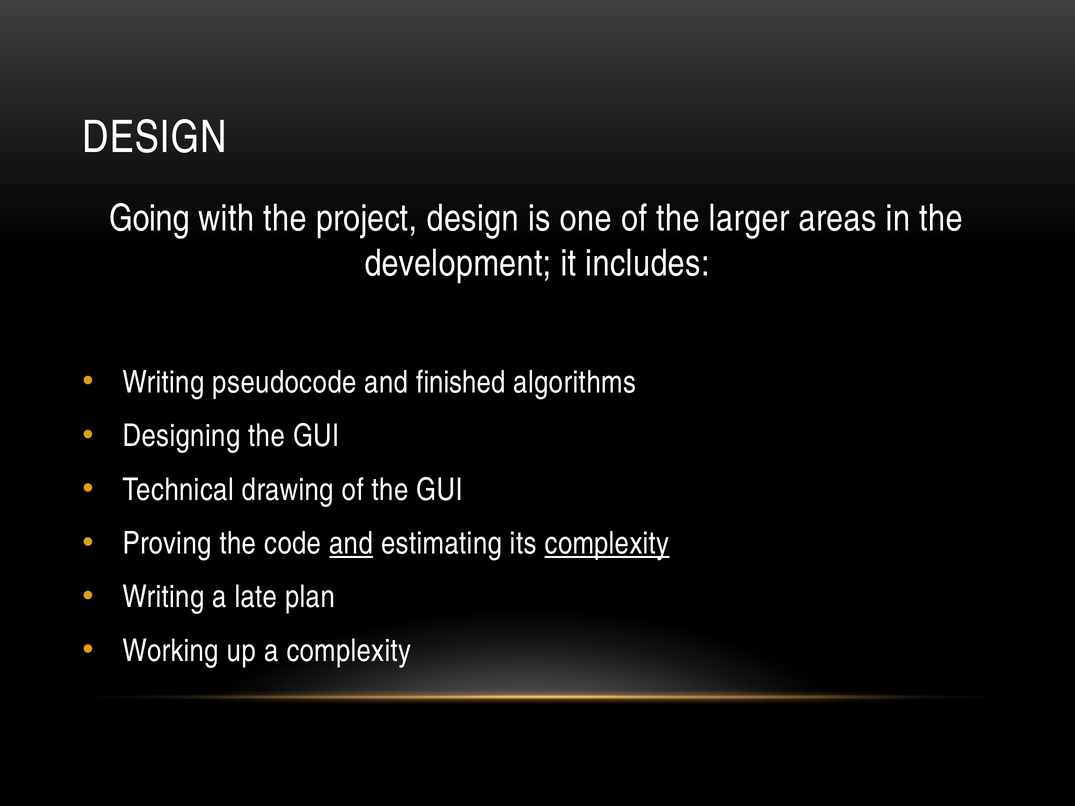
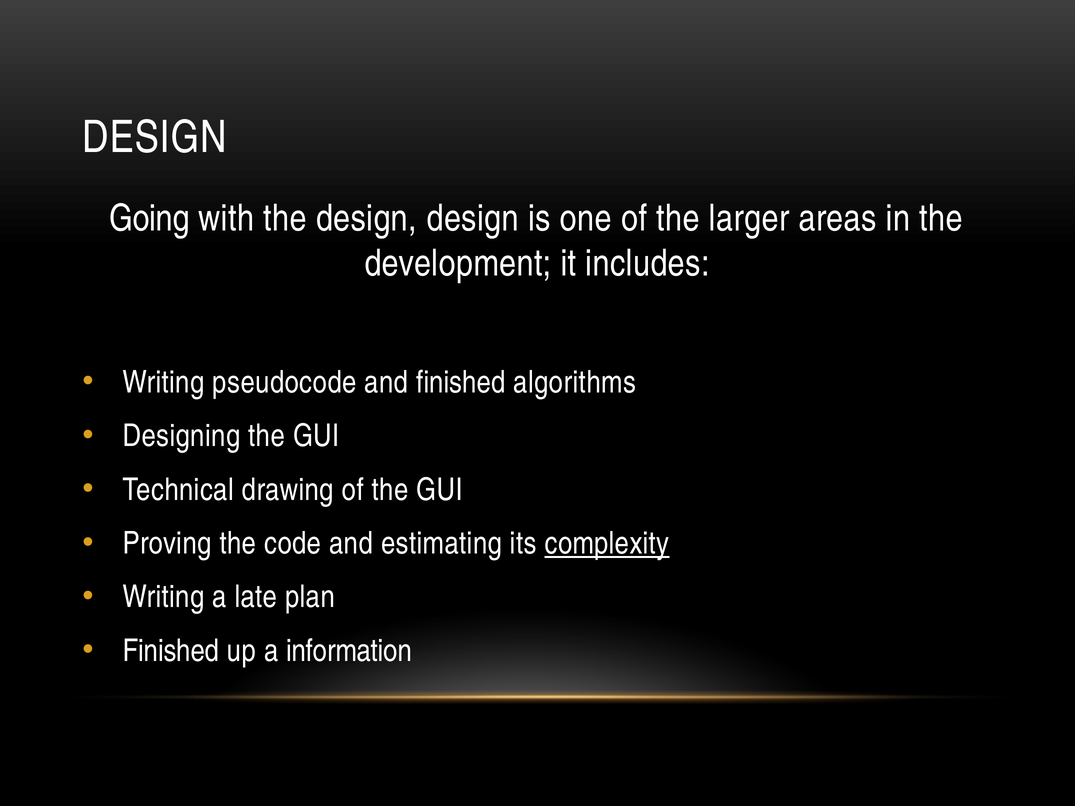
the project: project -> design (366, 219)
and underline: present -> none (351, 544)
Working: Working -> Finished (171, 651)
a complexity: complexity -> information (349, 651)
